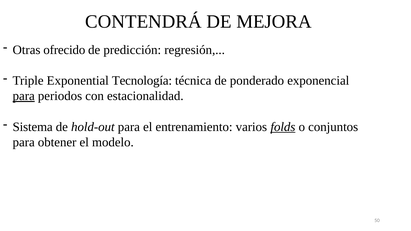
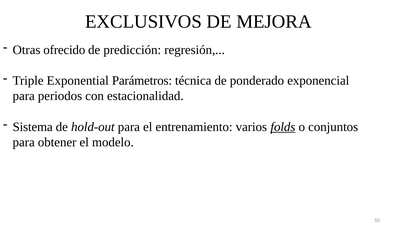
CONTENDRÁ: CONTENDRÁ -> EXCLUSIVOS (144, 22)
Tecnología: Tecnología -> Parámetros (142, 81)
para underline: present -> none (24, 96)
